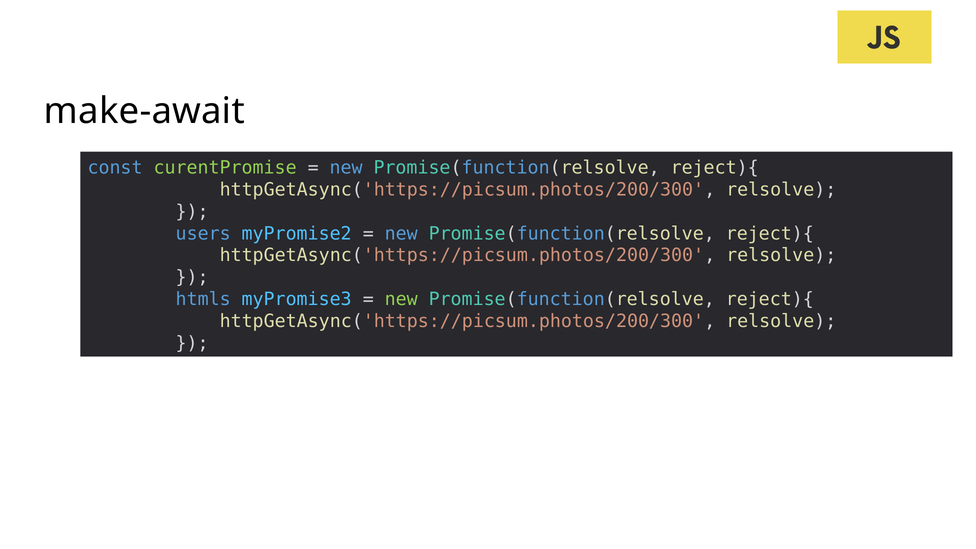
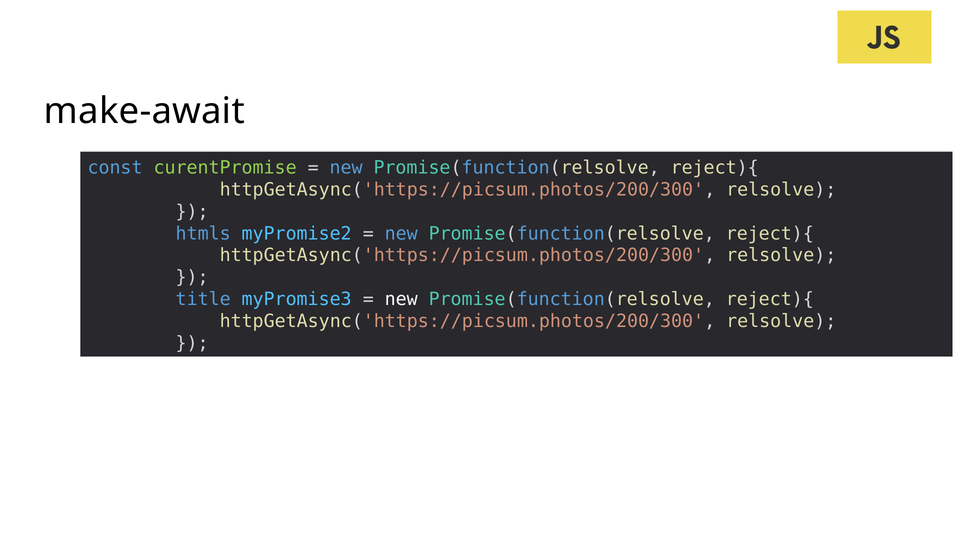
users: users -> htmls (203, 233)
htmls: htmls -> title (203, 299)
new colour: light green -> white (401, 299)
